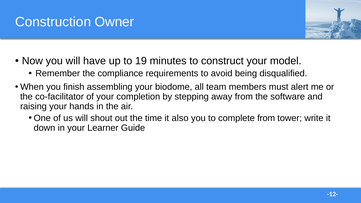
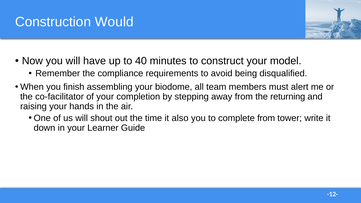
Owner: Owner -> Would (114, 22)
19: 19 -> 40 (141, 61)
software: software -> returning (288, 97)
